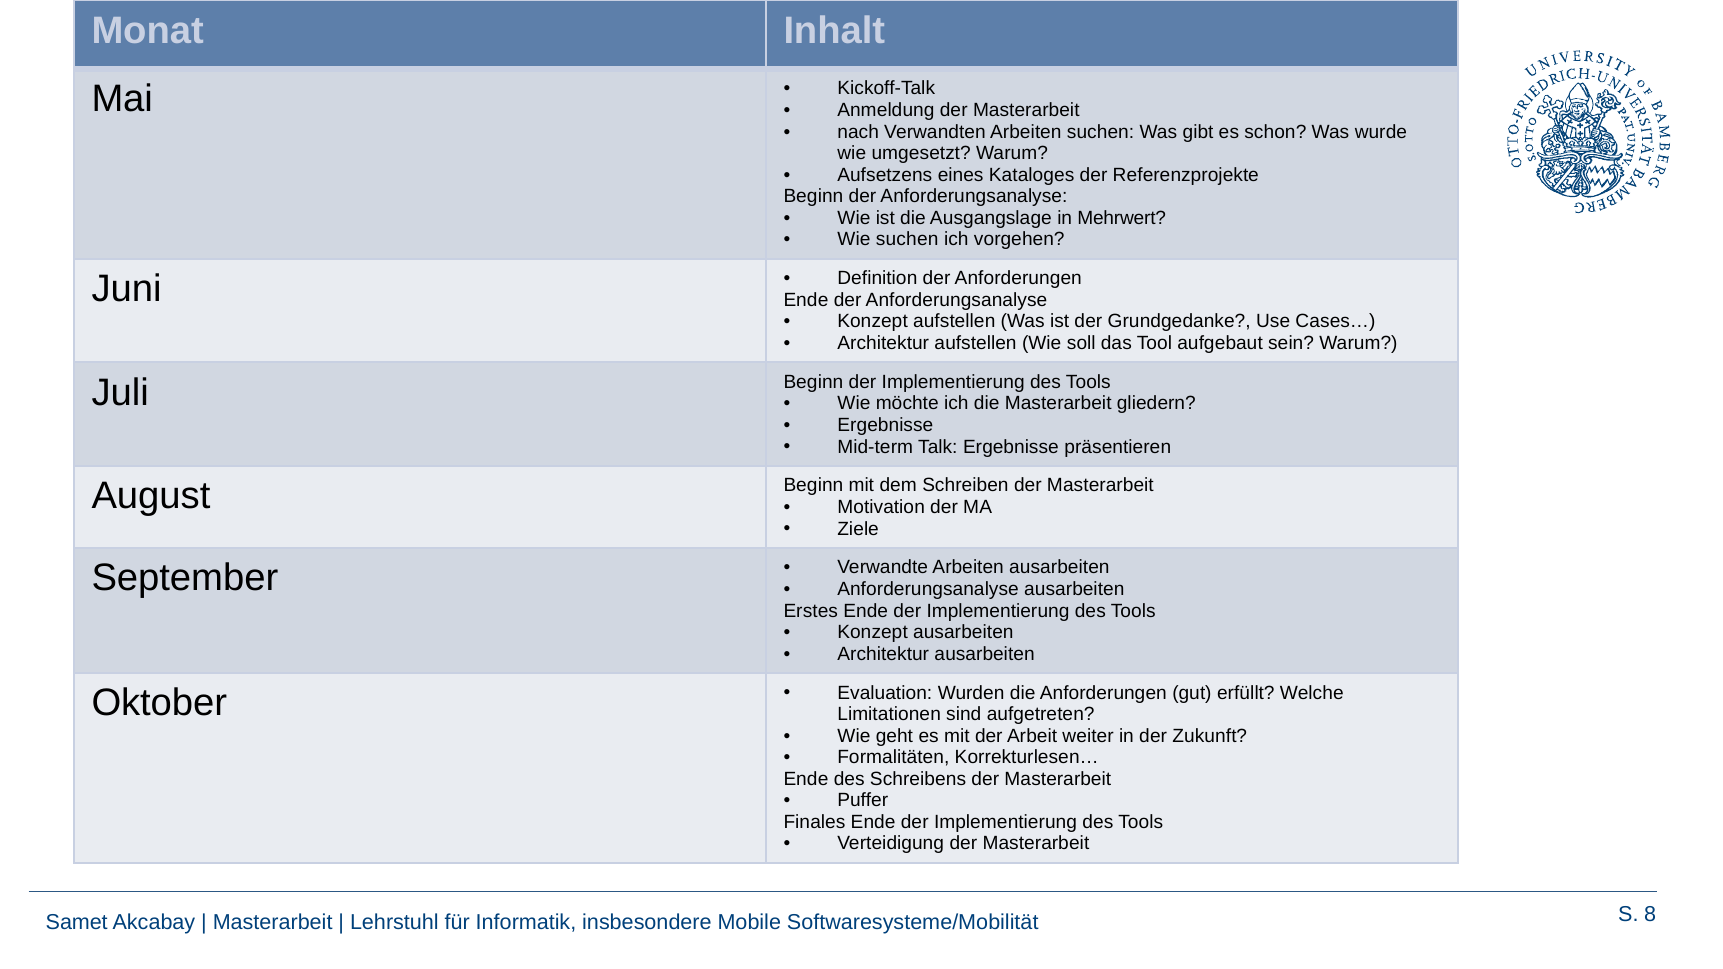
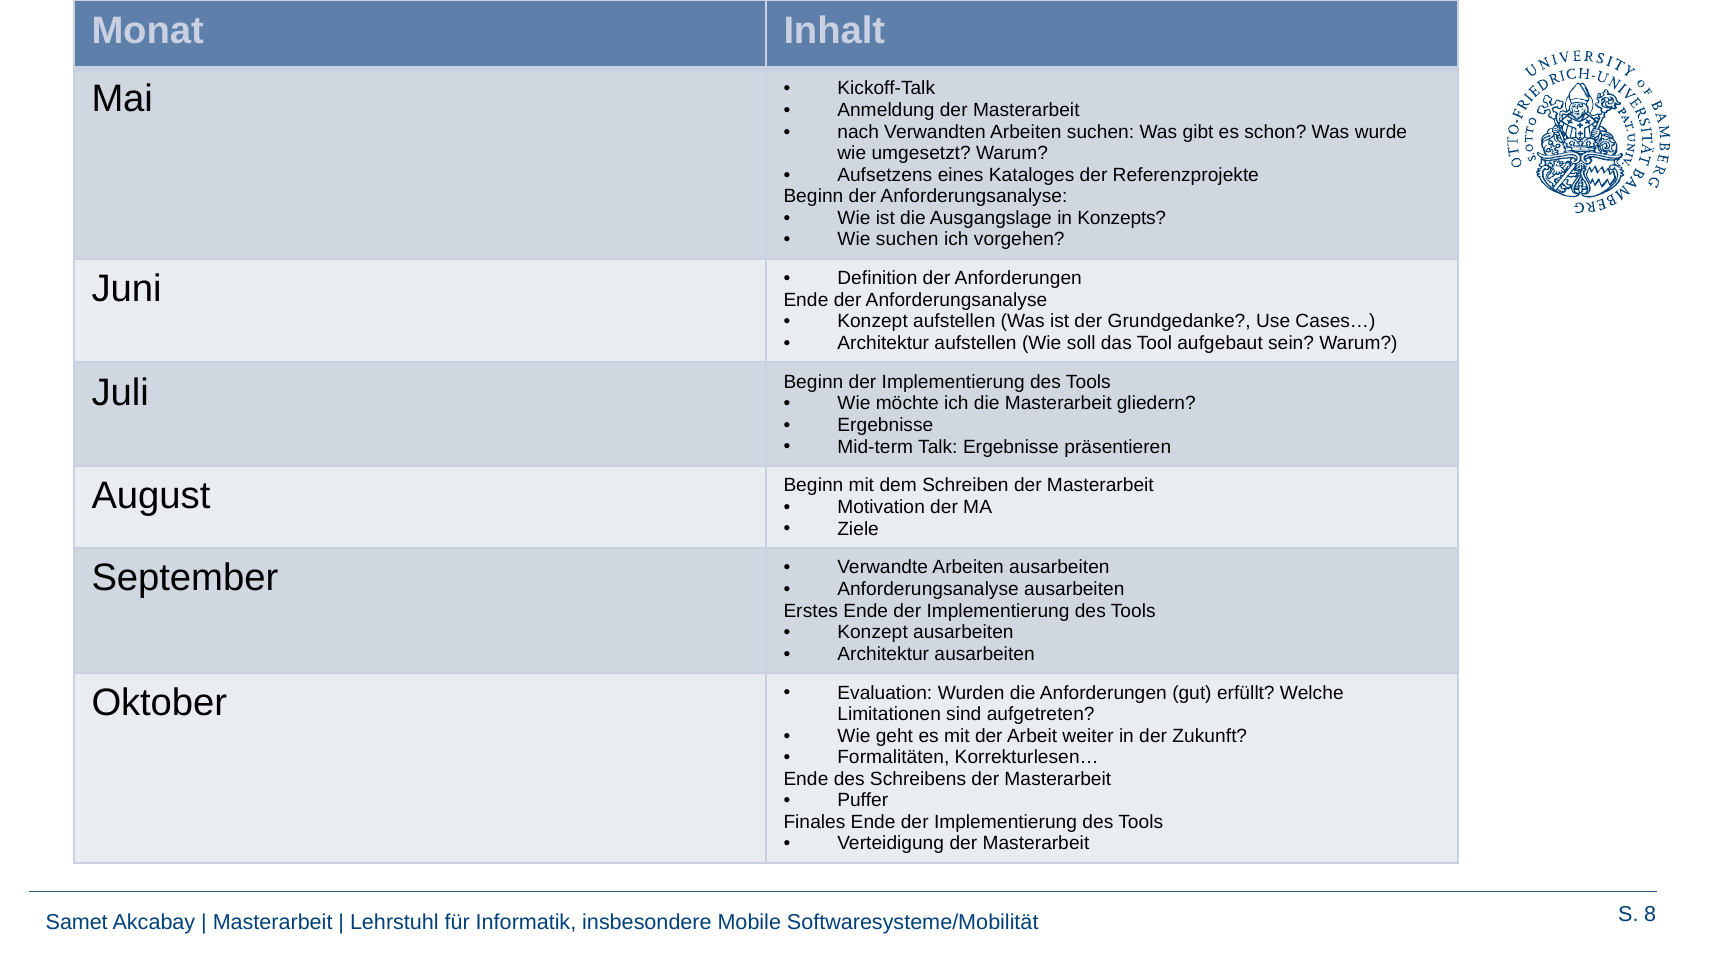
Mehrwert: Mehrwert -> Konzepts (1122, 218)
